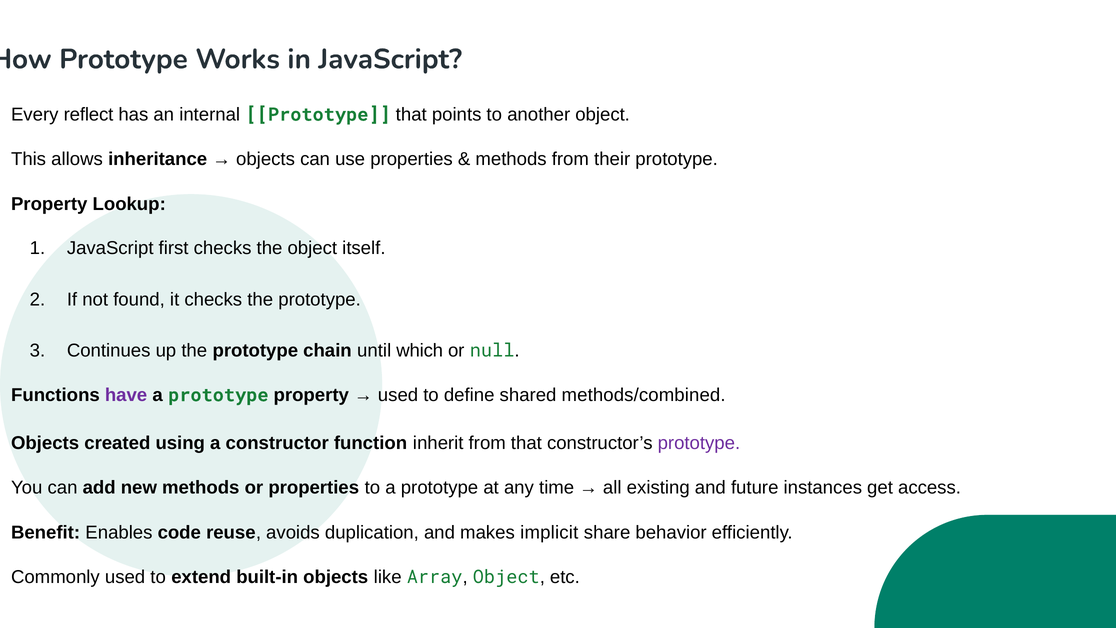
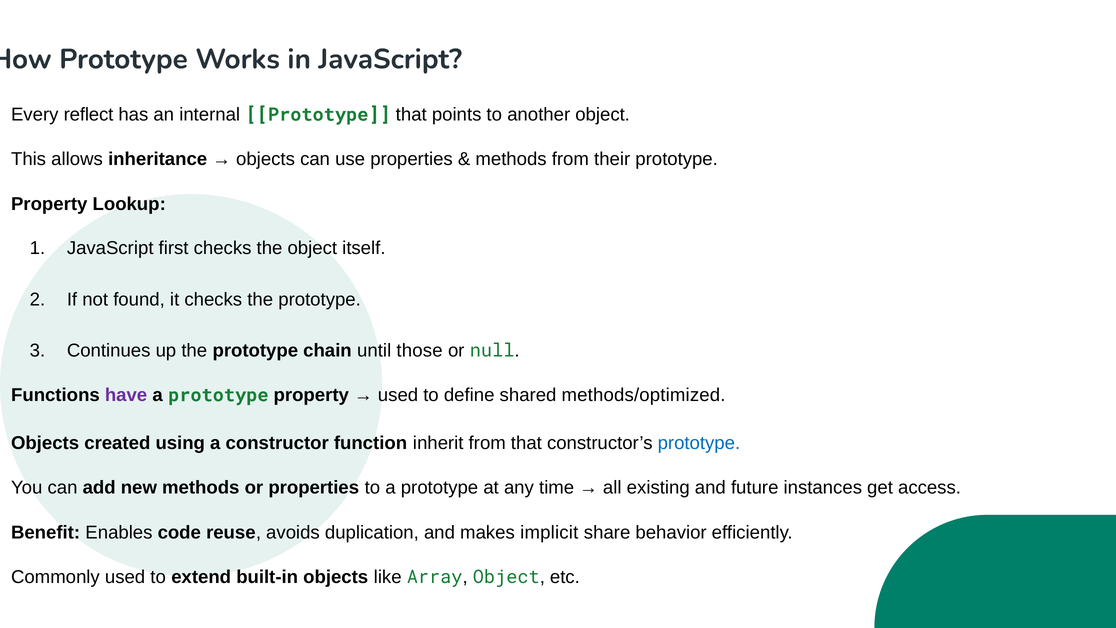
which: which -> those (420, 351)
methods/combined: methods/combined -> methods/optimized (644, 395)
prototype colour: purple -> blue (699, 443)
